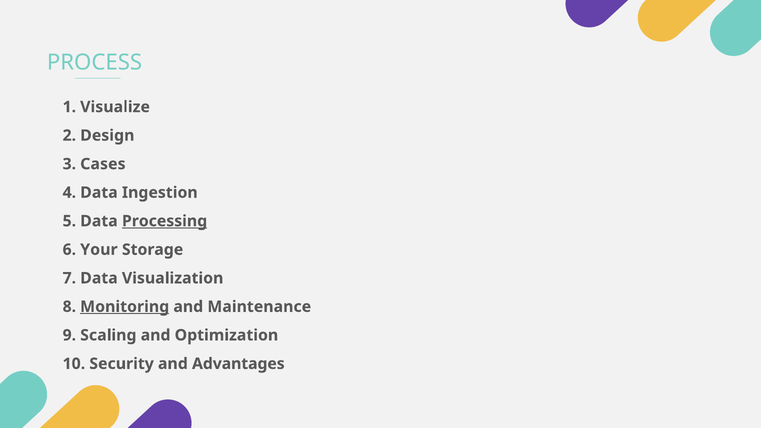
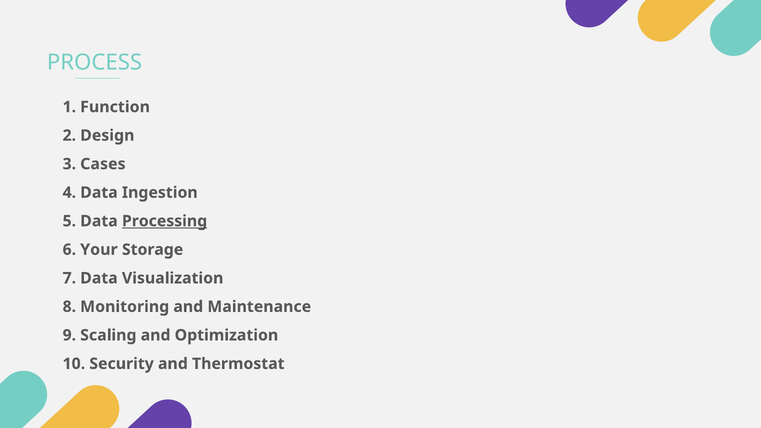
Visualize: Visualize -> Function (115, 107)
Monitoring underline: present -> none (125, 307)
Advantages: Advantages -> Thermostat (238, 364)
